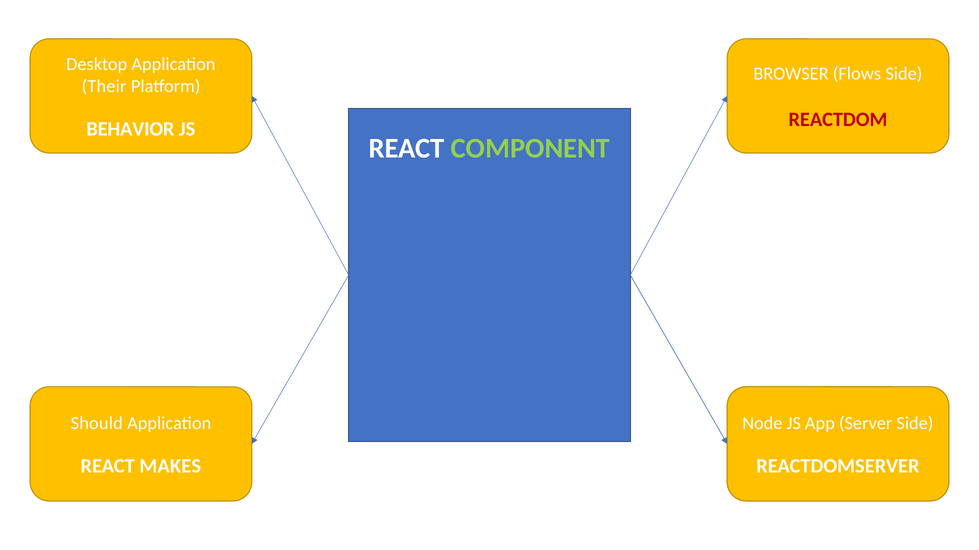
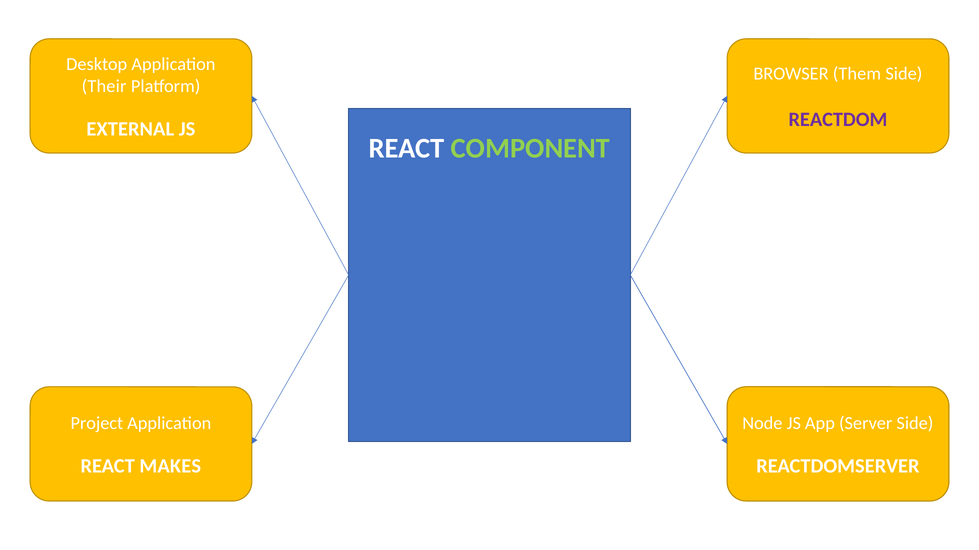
Flows: Flows -> Them (857, 74)
REACTDOM colour: red -> purple (838, 119)
BEHAVIOR: BEHAVIOR -> EXTERNAL (130, 129)
Should: Should -> Project (97, 424)
